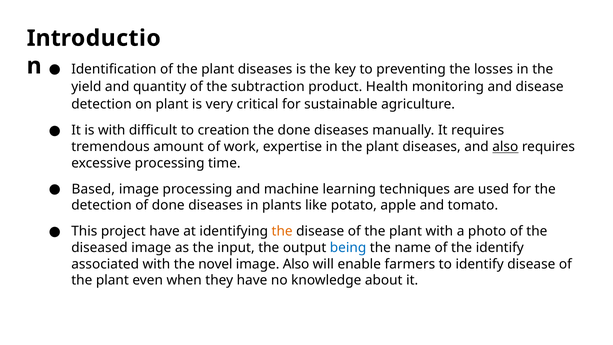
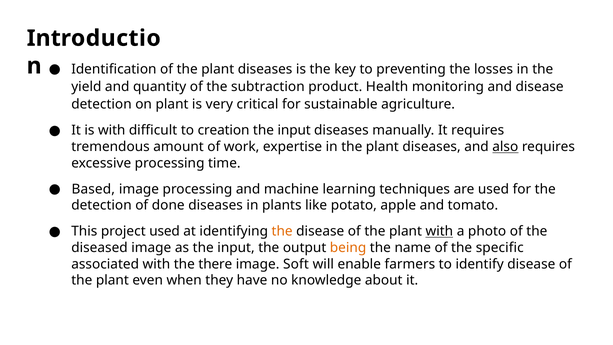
done: done -> input (294, 130)
project have: have -> used (165, 231)
with underline: none -> present (439, 231)
being colour: blue -> orange (348, 248)
the identify: identify -> specific (500, 248)
novel: novel -> there (215, 264)
image Also: Also -> Soft (296, 264)
